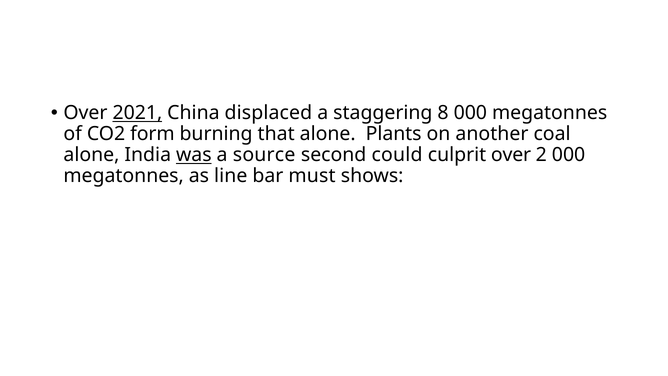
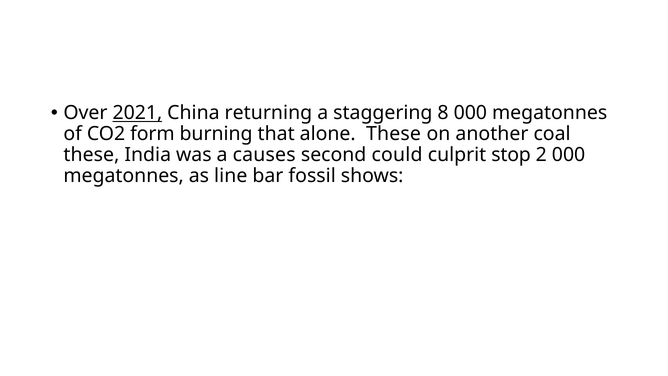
displaced: displaced -> returning (268, 113)
alone Plants: Plants -> These (394, 134)
alone: alone -> these (91, 155)
was underline: present -> none (194, 155)
source: source -> causes (264, 155)
culprit over: over -> stop (511, 155)
must: must -> fossil (312, 176)
